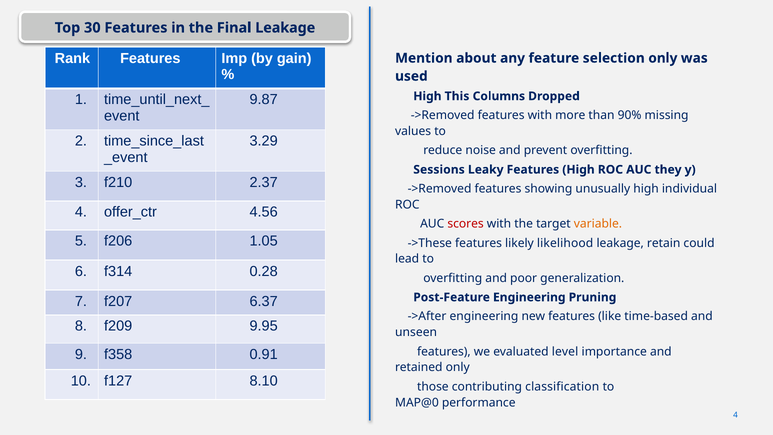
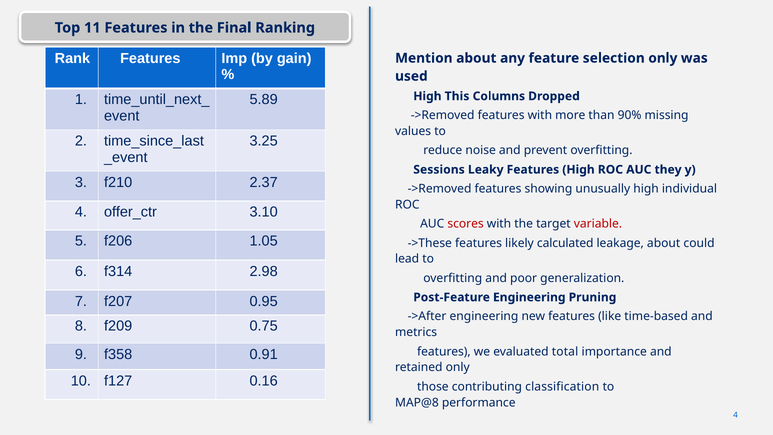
30: 30 -> 11 (92, 28)
Final Leakage: Leakage -> Ranking (285, 28)
9.87: 9.87 -> 5.89 (264, 100)
3.29: 3.29 -> 3.25 (264, 141)
4.56: 4.56 -> 3.10 (264, 212)
variable colour: orange -> red (598, 224)
likelihood: likelihood -> calculated (565, 243)
leakage retain: retain -> about (664, 243)
0.28: 0.28 -> 2.98 (264, 271)
6.37: 6.37 -> 0.95 (264, 301)
9.95: 9.95 -> 0.75 (264, 326)
unseen: unseen -> metrics (416, 332)
level: level -> total (565, 351)
8.10: 8.10 -> 0.16 (264, 381)
MAP@0: MAP@0 -> MAP@8 (417, 402)
